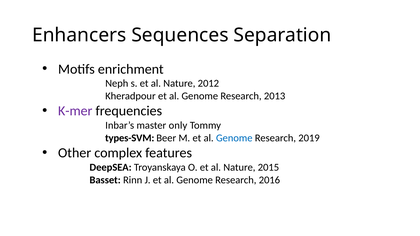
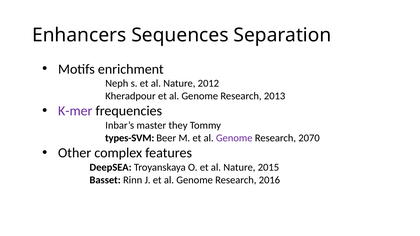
only: only -> they (178, 126)
Genome colour: blue -> purple (234, 138)
2019: 2019 -> 2070 (309, 138)
